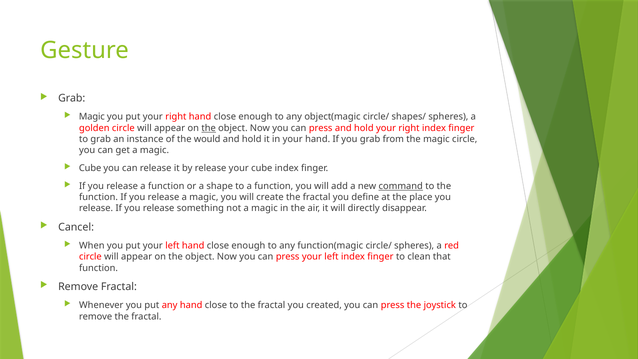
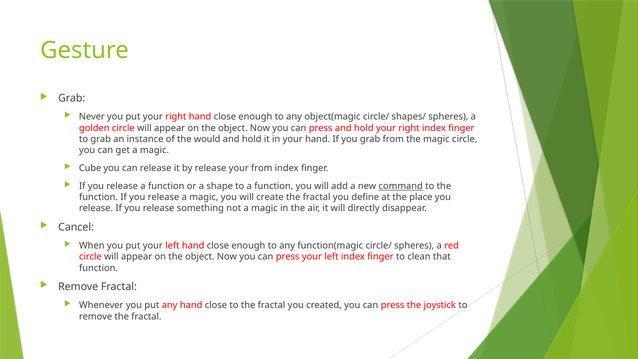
Magic: Magic -> Never (92, 117)
the underline: present -> none (209, 128)
your cube: cube -> from (262, 168)
